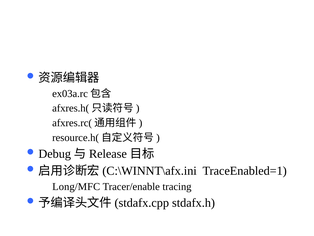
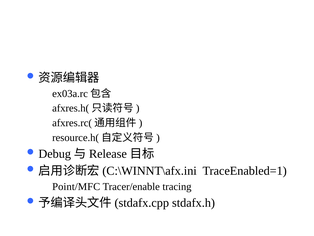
Long/MFC: Long/MFC -> Point/MFC (76, 186)
